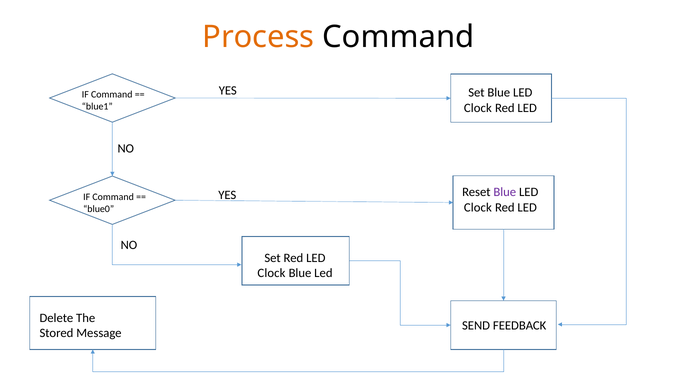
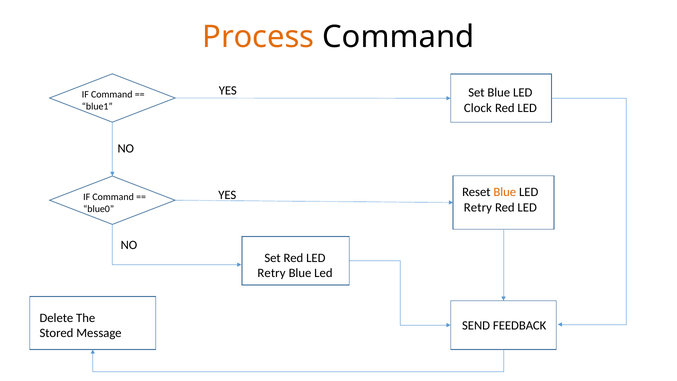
Blue colour: purple -> orange (505, 192)
Clock: Clock -> Retry (478, 207)
Clock: Clock -> Retry (271, 273)
